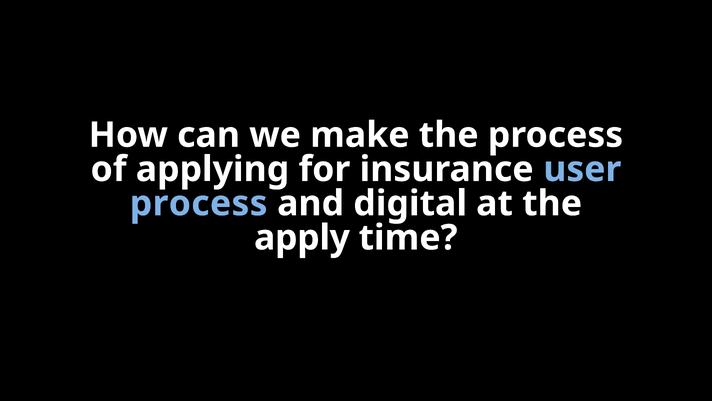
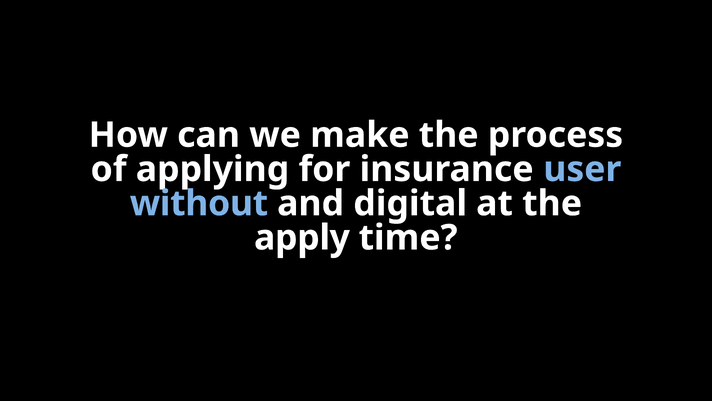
process: process -> without (199, 203)
